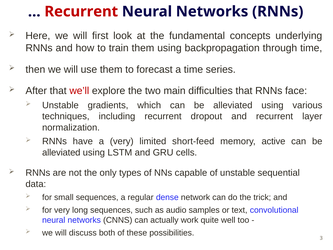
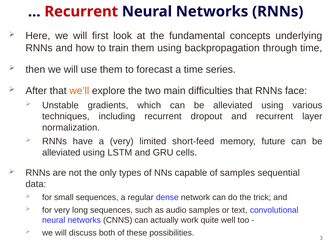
we’ll colour: red -> orange (79, 91)
active: active -> future (273, 141)
of unstable: unstable -> samples (238, 173)
